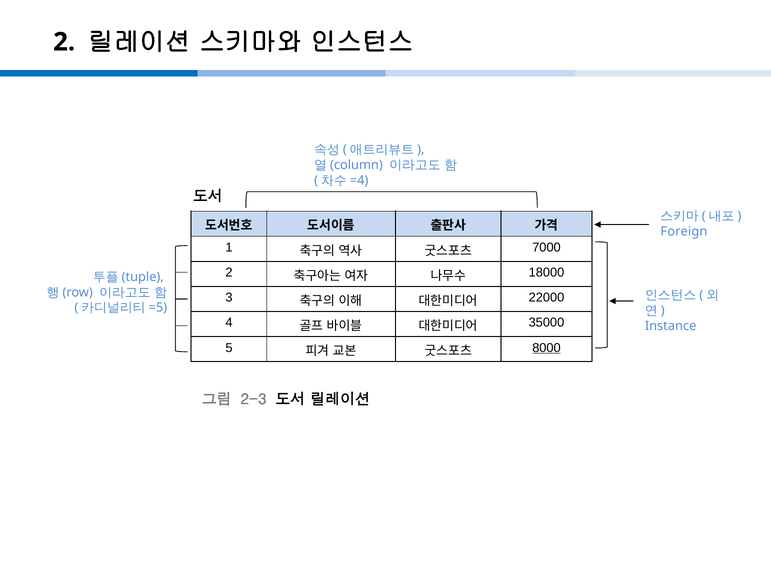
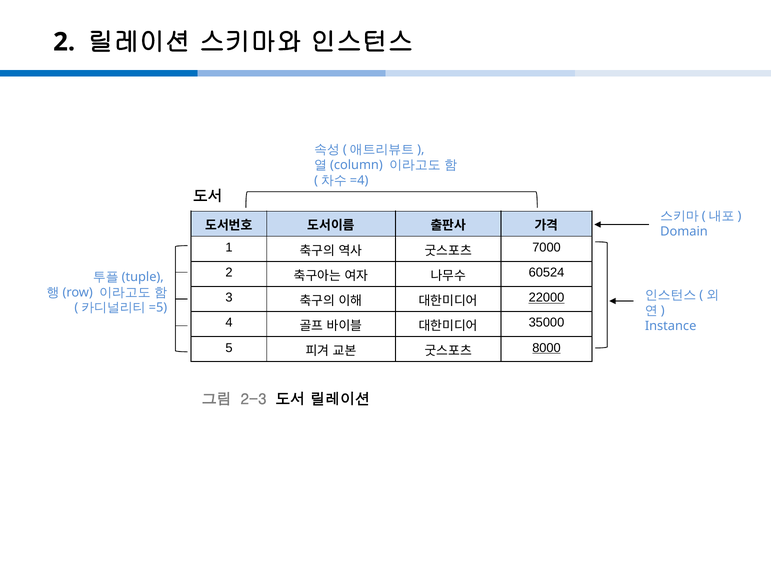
Foreign: Foreign -> Domain (684, 232)
18000: 18000 -> 60524 (546, 273)
22000 underline: none -> present (546, 298)
